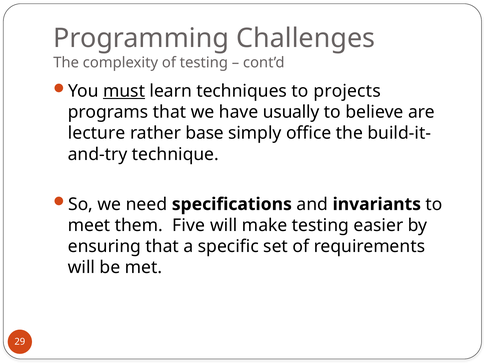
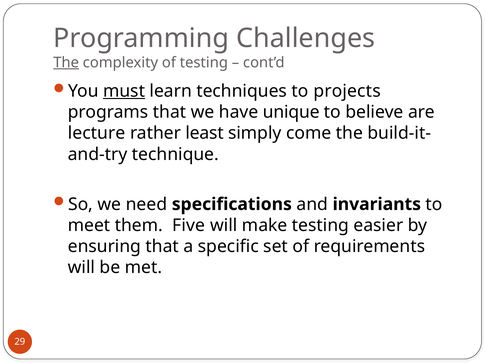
The underline: none -> present (66, 62)
usually: usually -> unique (291, 112)
base: base -> least (205, 133)
office: office -> come (309, 133)
